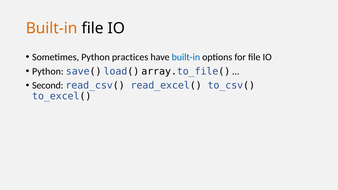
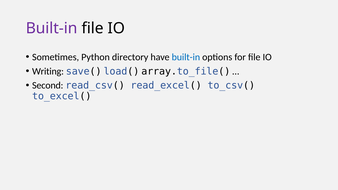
Built-in colour: orange -> purple (52, 28)
practices: practices -> directory (130, 57)
Python: Python -> Writing (48, 71)
